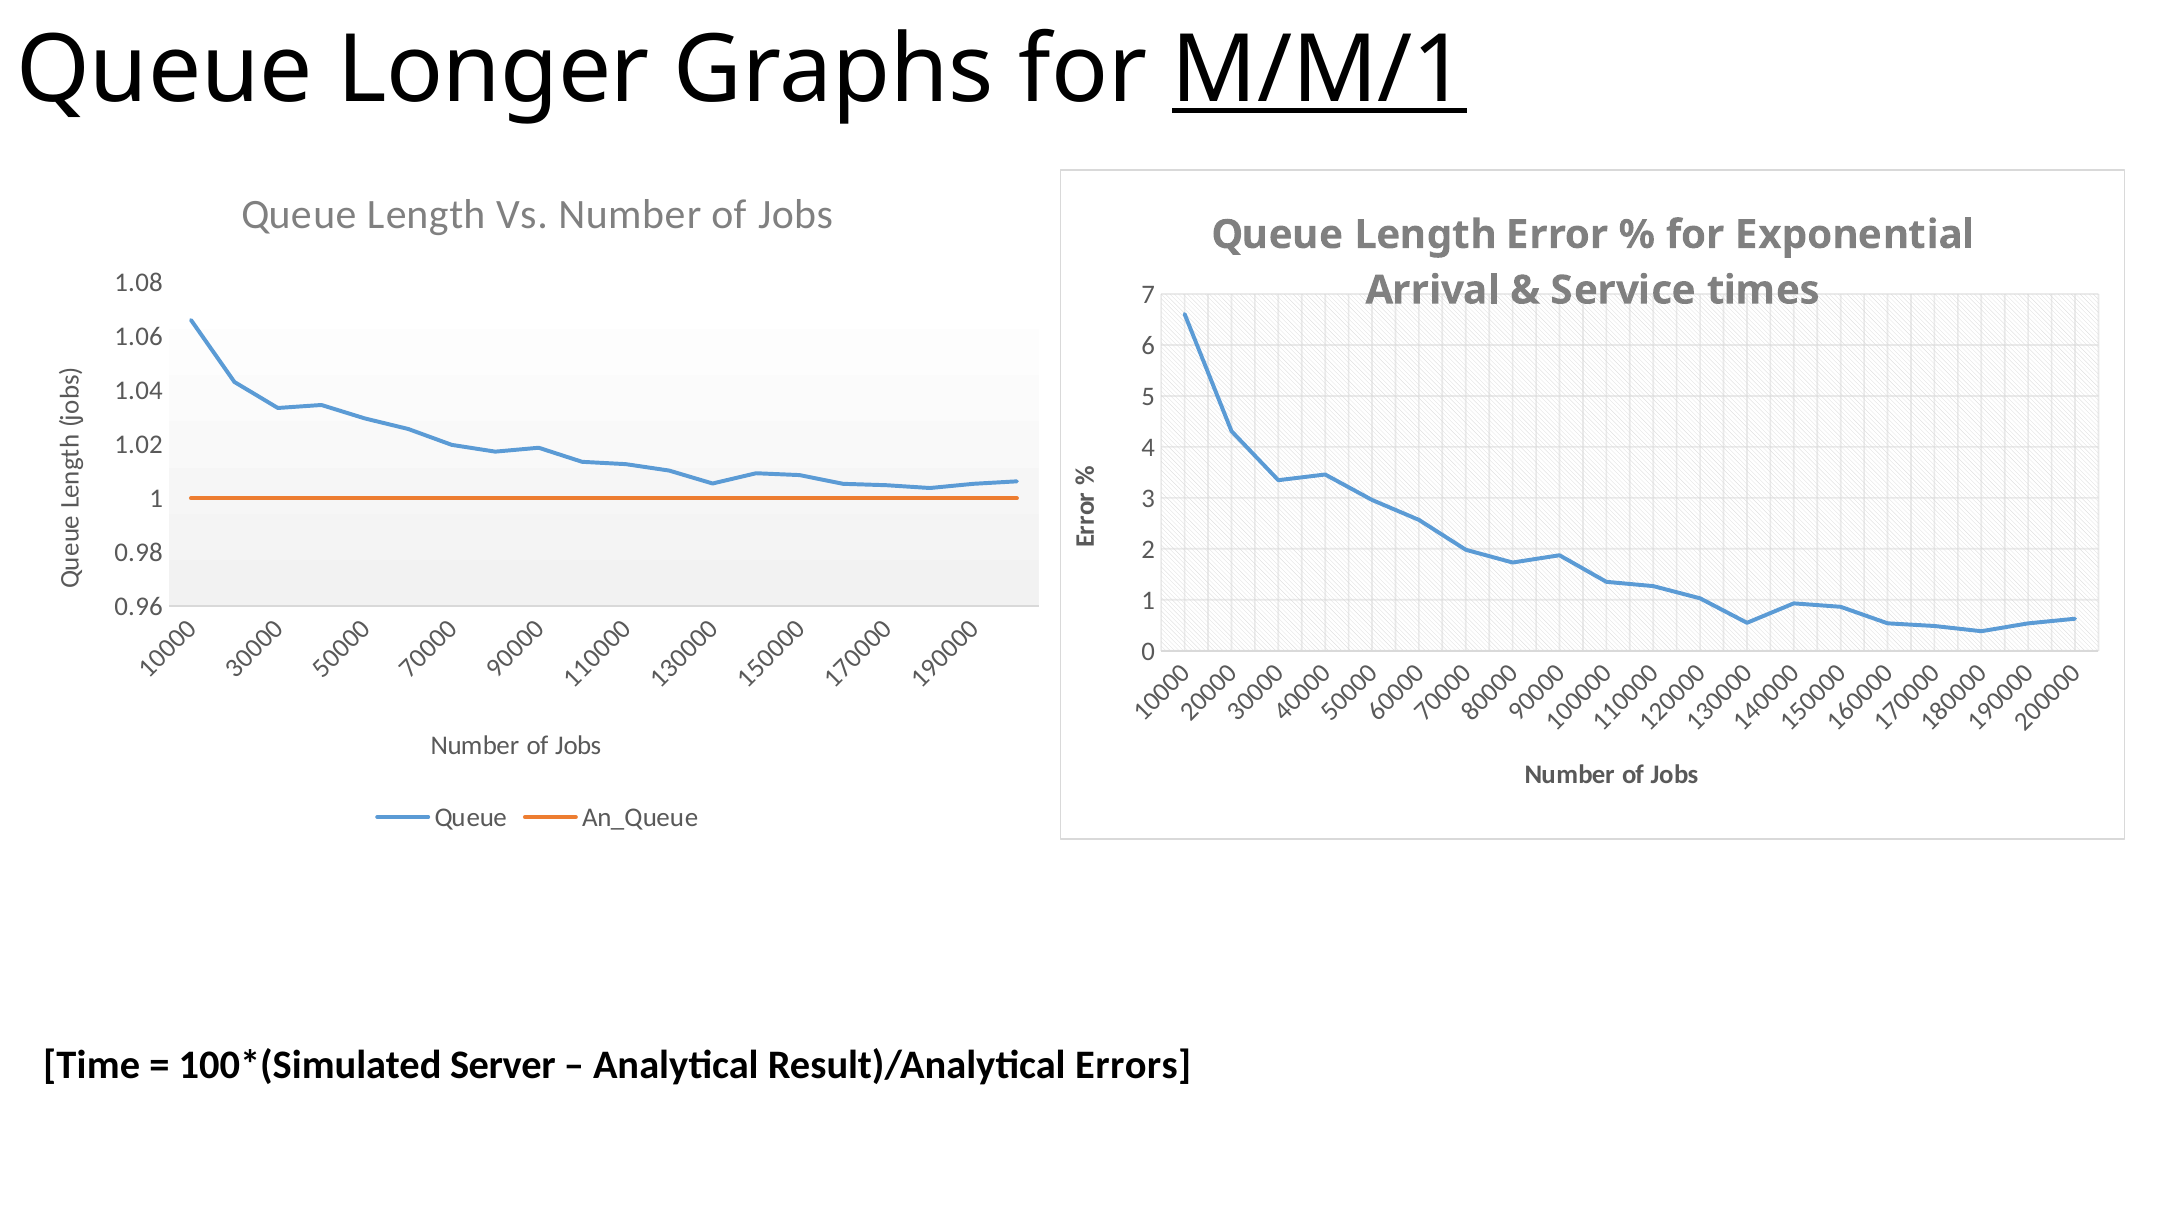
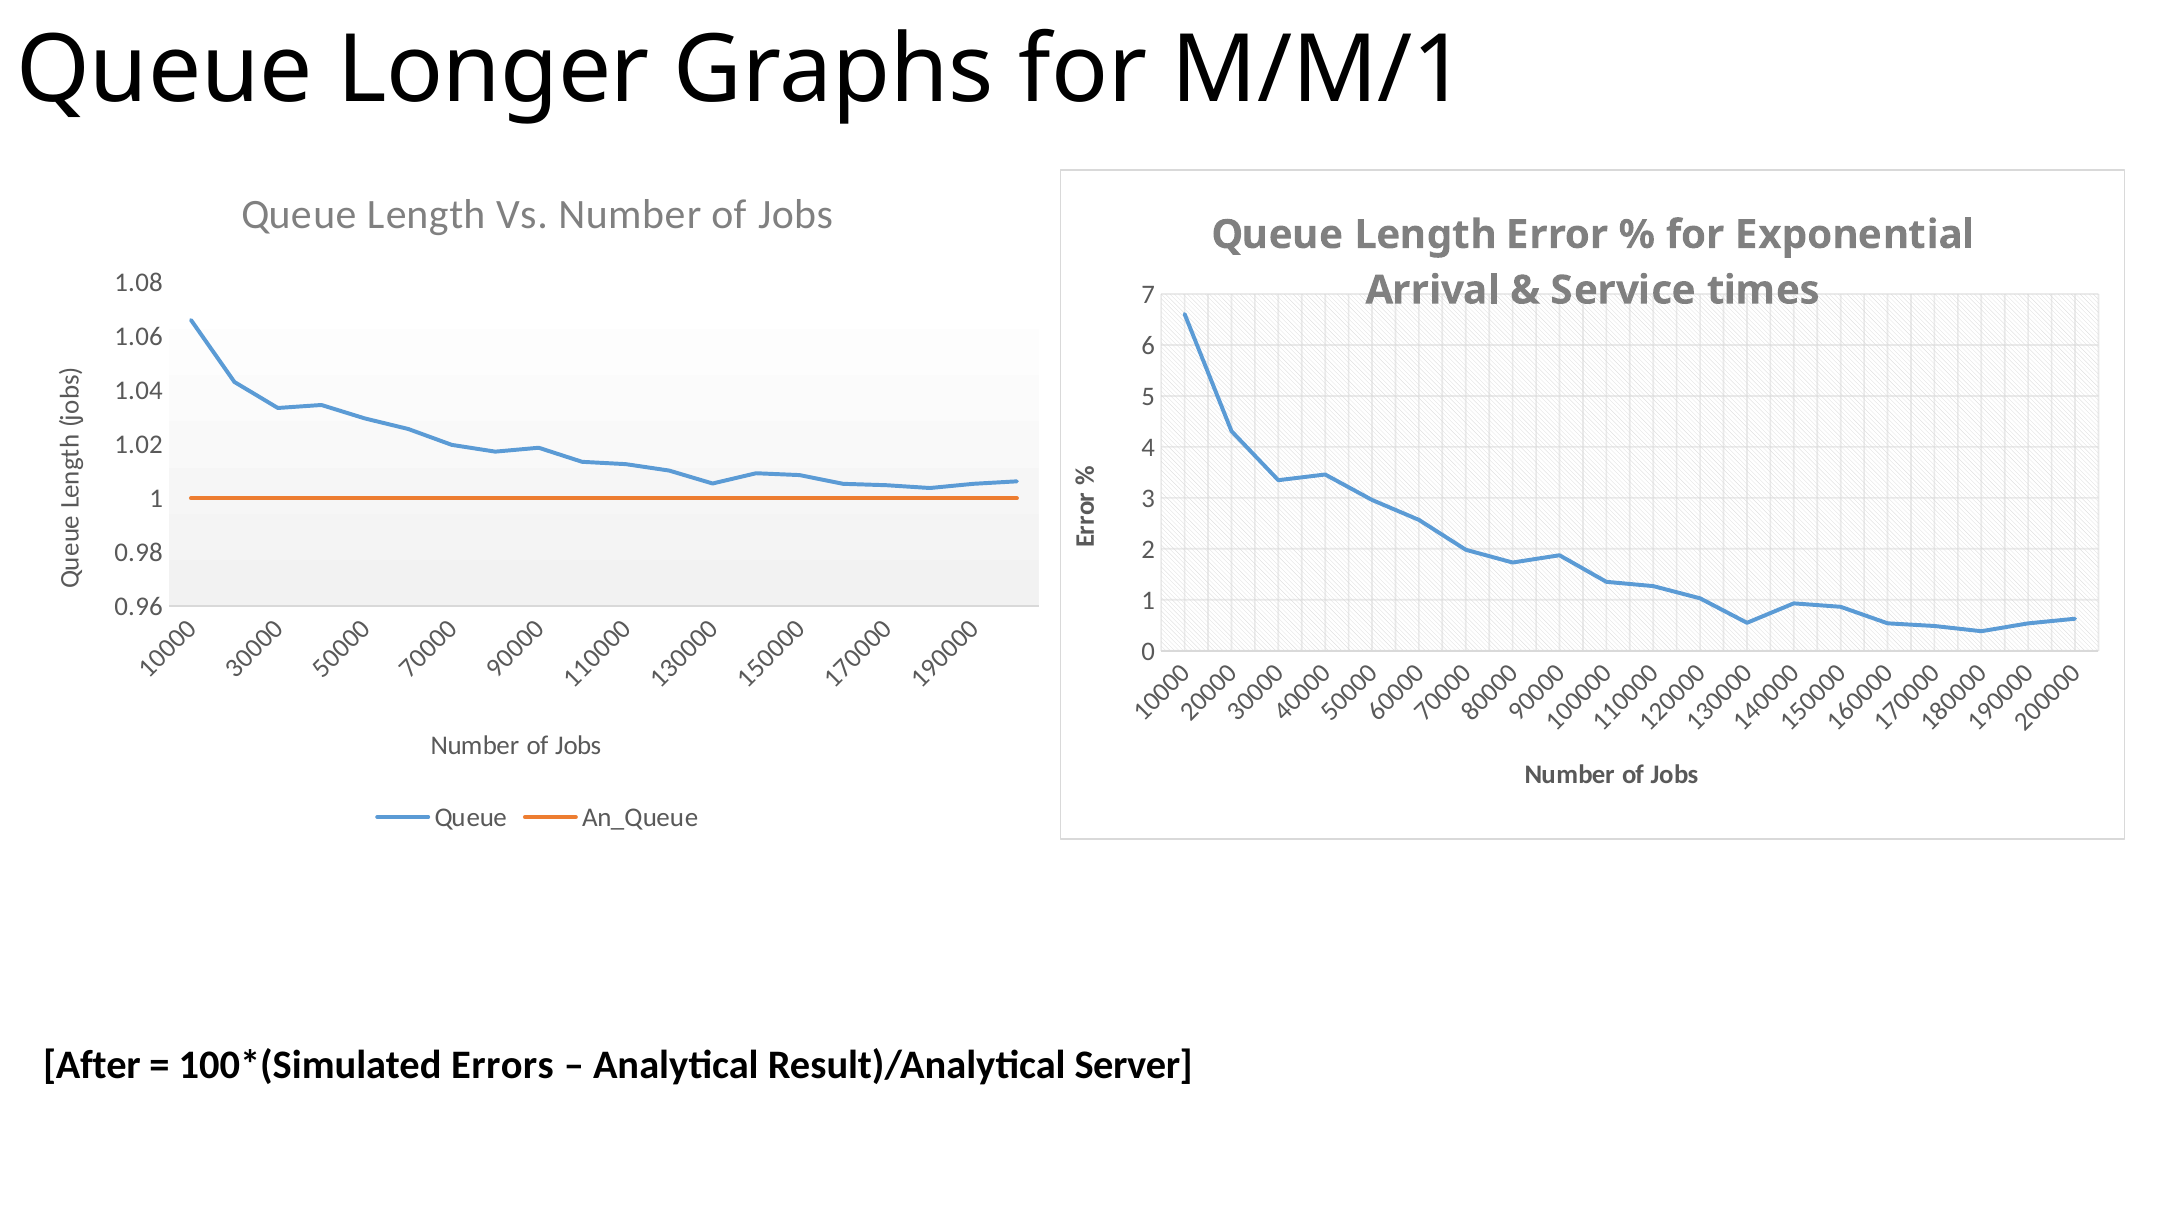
M/M/1 underline: present -> none (1319, 70)
Time: Time -> After (92, 1065)
Server: Server -> Errors (502, 1065)
Errors: Errors -> Server (1134, 1065)
